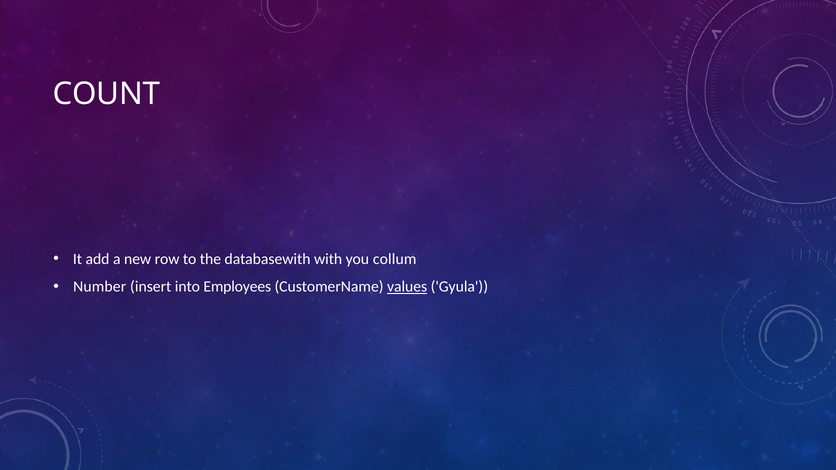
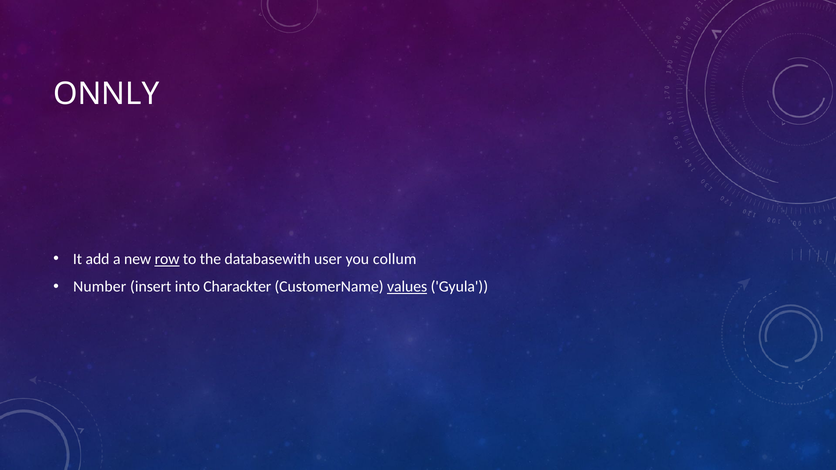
COUNT: COUNT -> ONNLY (106, 94)
row underline: none -> present (167, 259)
with: with -> user (328, 259)
Employees: Employees -> Charackter (237, 287)
